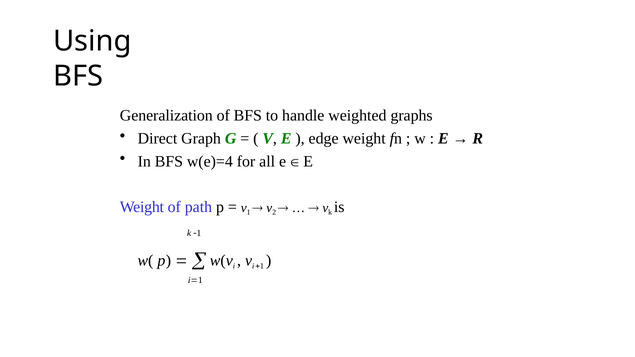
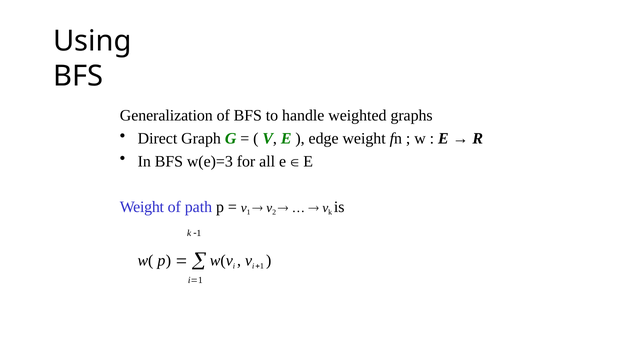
w(e)=4: w(e)=4 -> w(e)=3 (210, 161)
